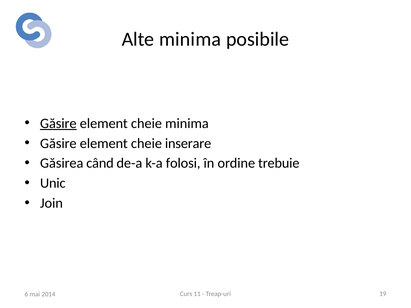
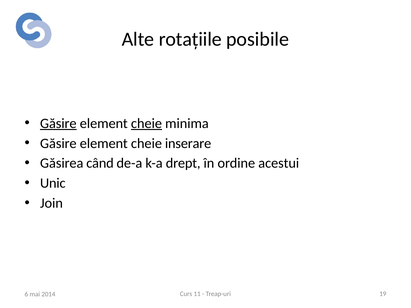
Alte minima: minima -> rotațiile (190, 39)
cheie underline: none -> present (146, 123)
folosi: folosi -> drept (183, 163)
trebuie: trebuie -> acestui (279, 163)
